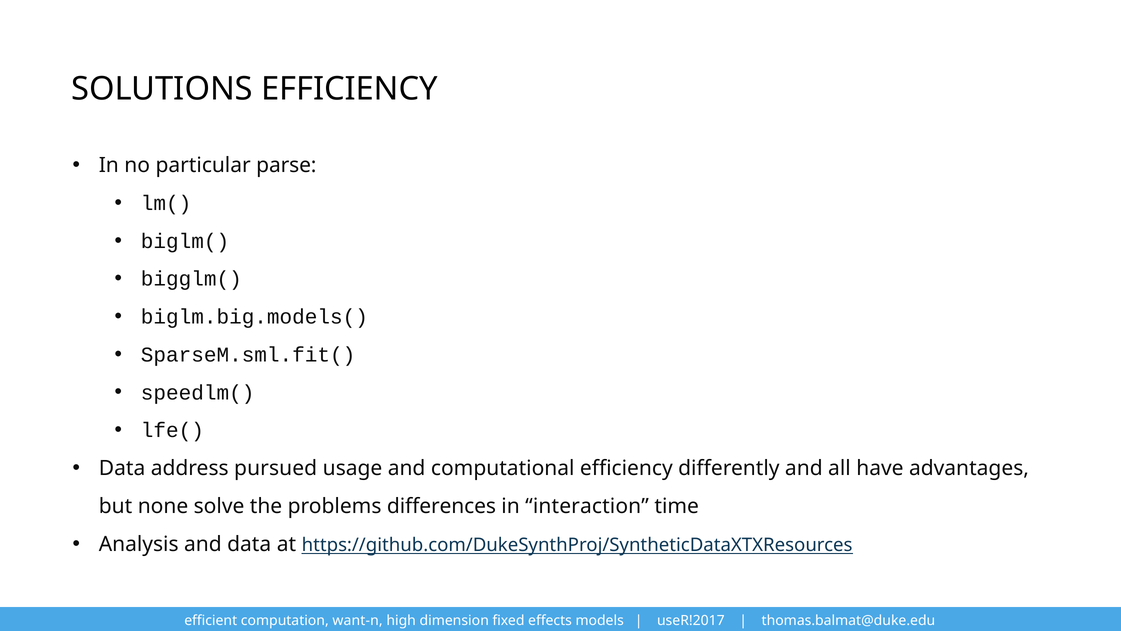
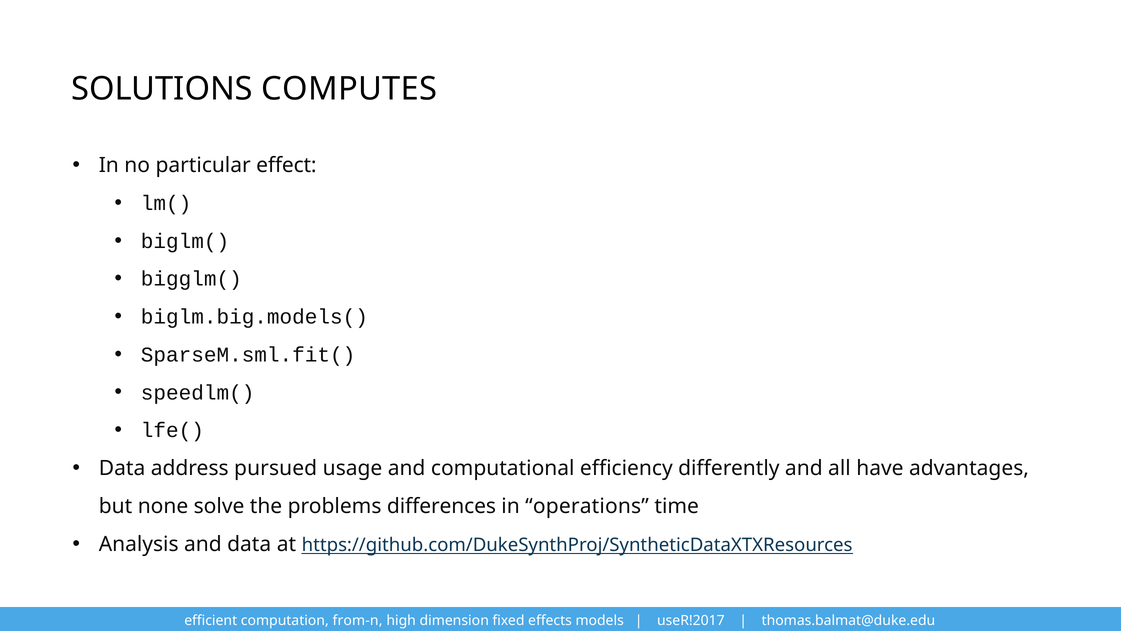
SOLUTIONS EFFICIENCY: EFFICIENCY -> COMPUTES (349, 89)
parse: parse -> effect (286, 165)
interaction: interaction -> operations (587, 506)
want-n: want-n -> from-n (358, 620)
